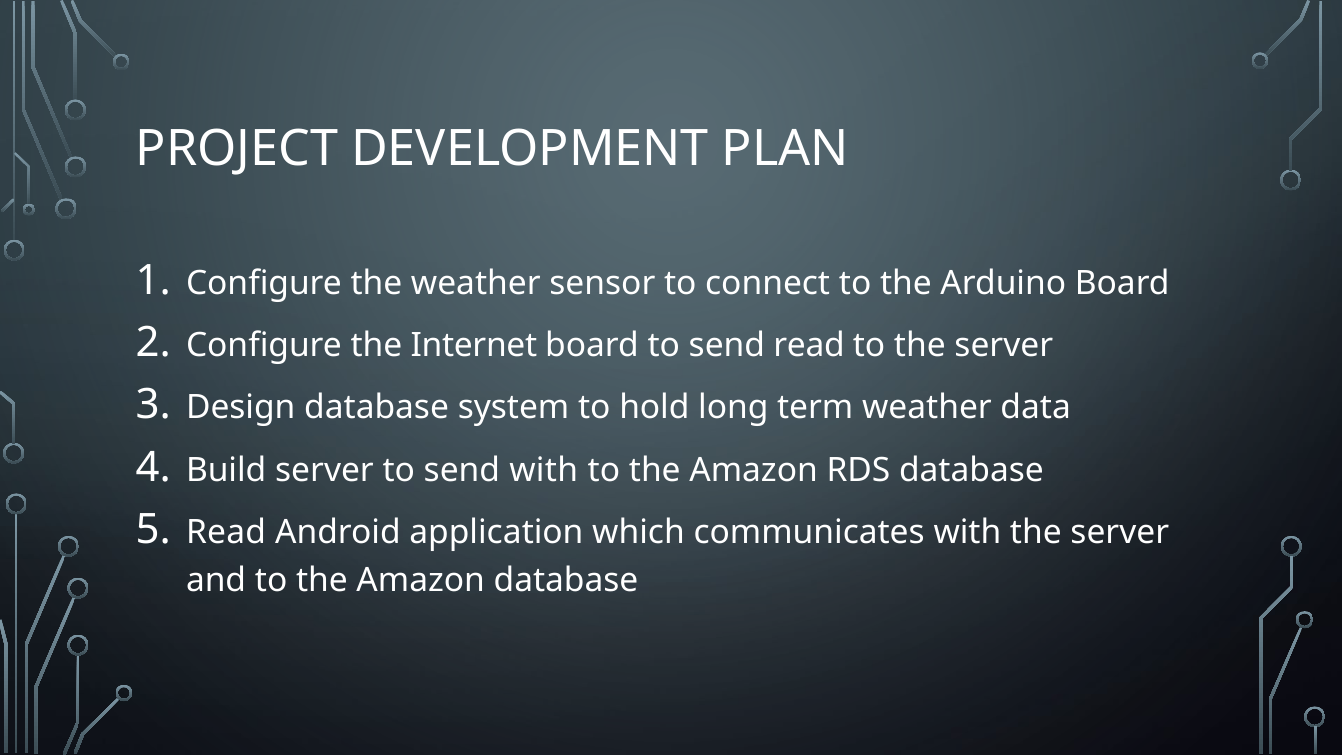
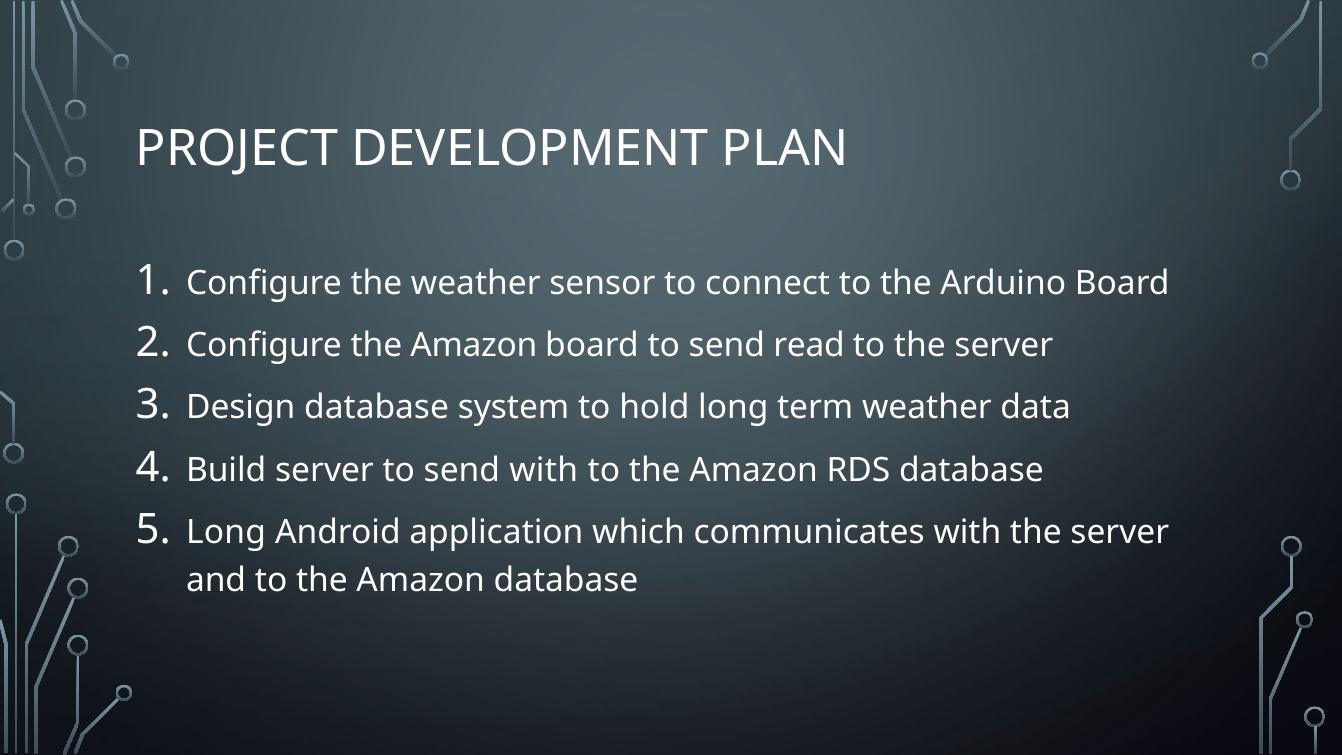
Configure the Internet: Internet -> Amazon (474, 345)
Read: Read -> Long (226, 532)
